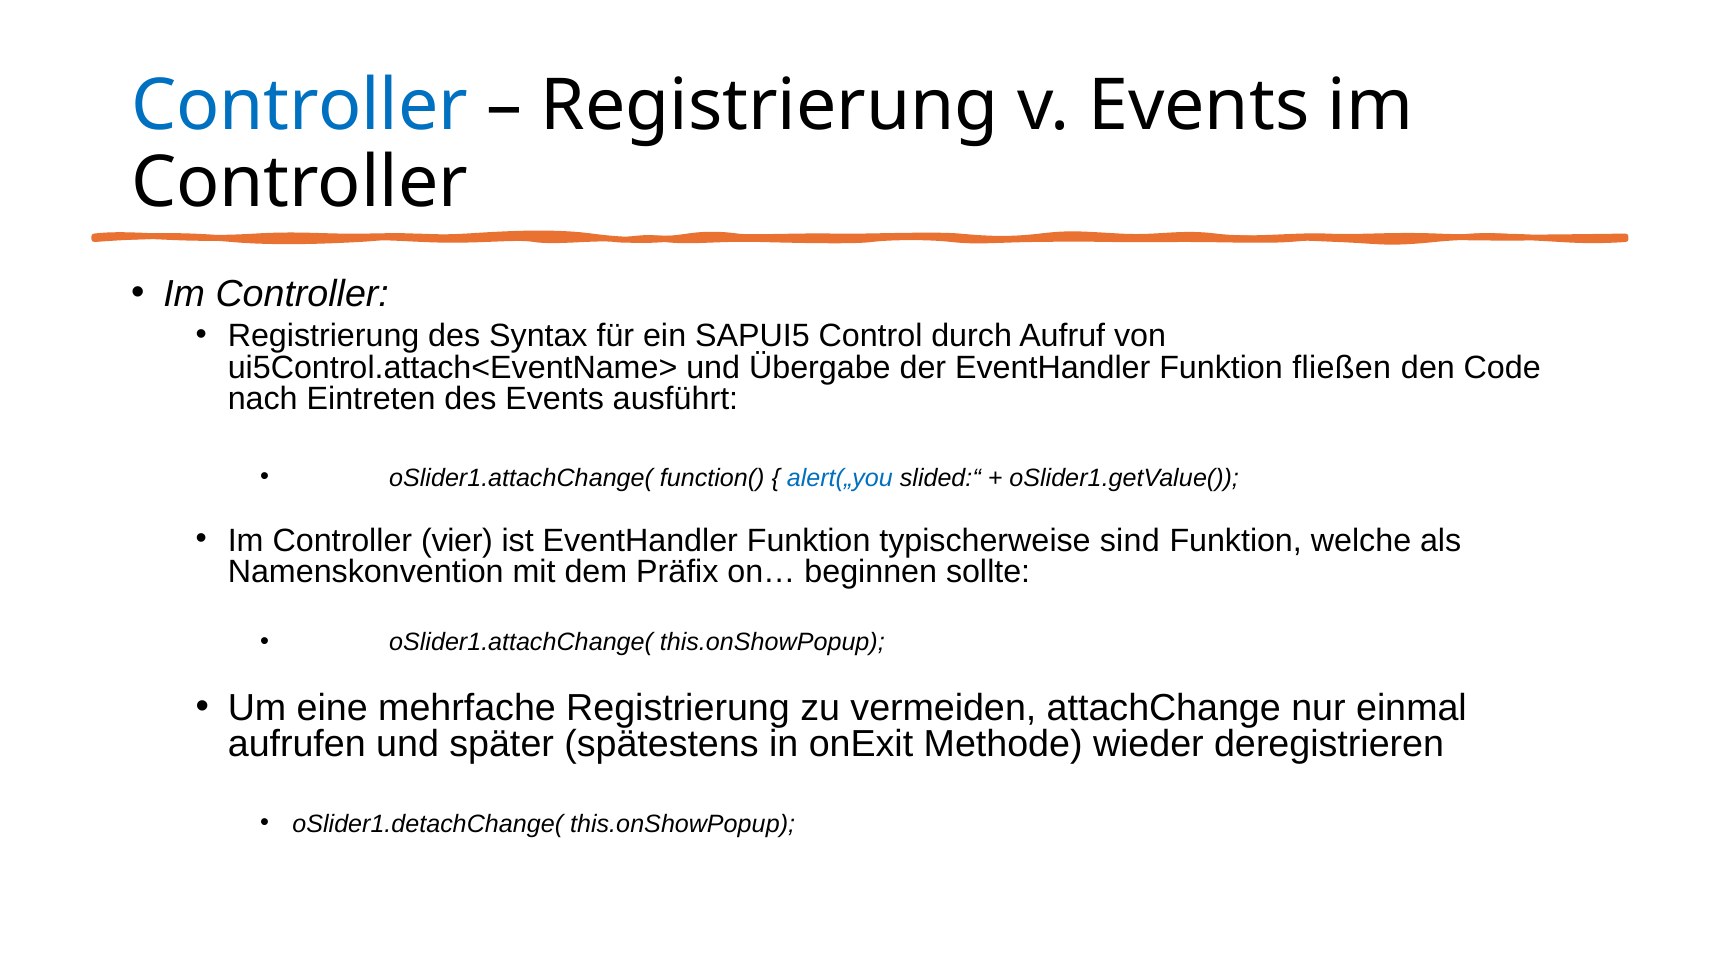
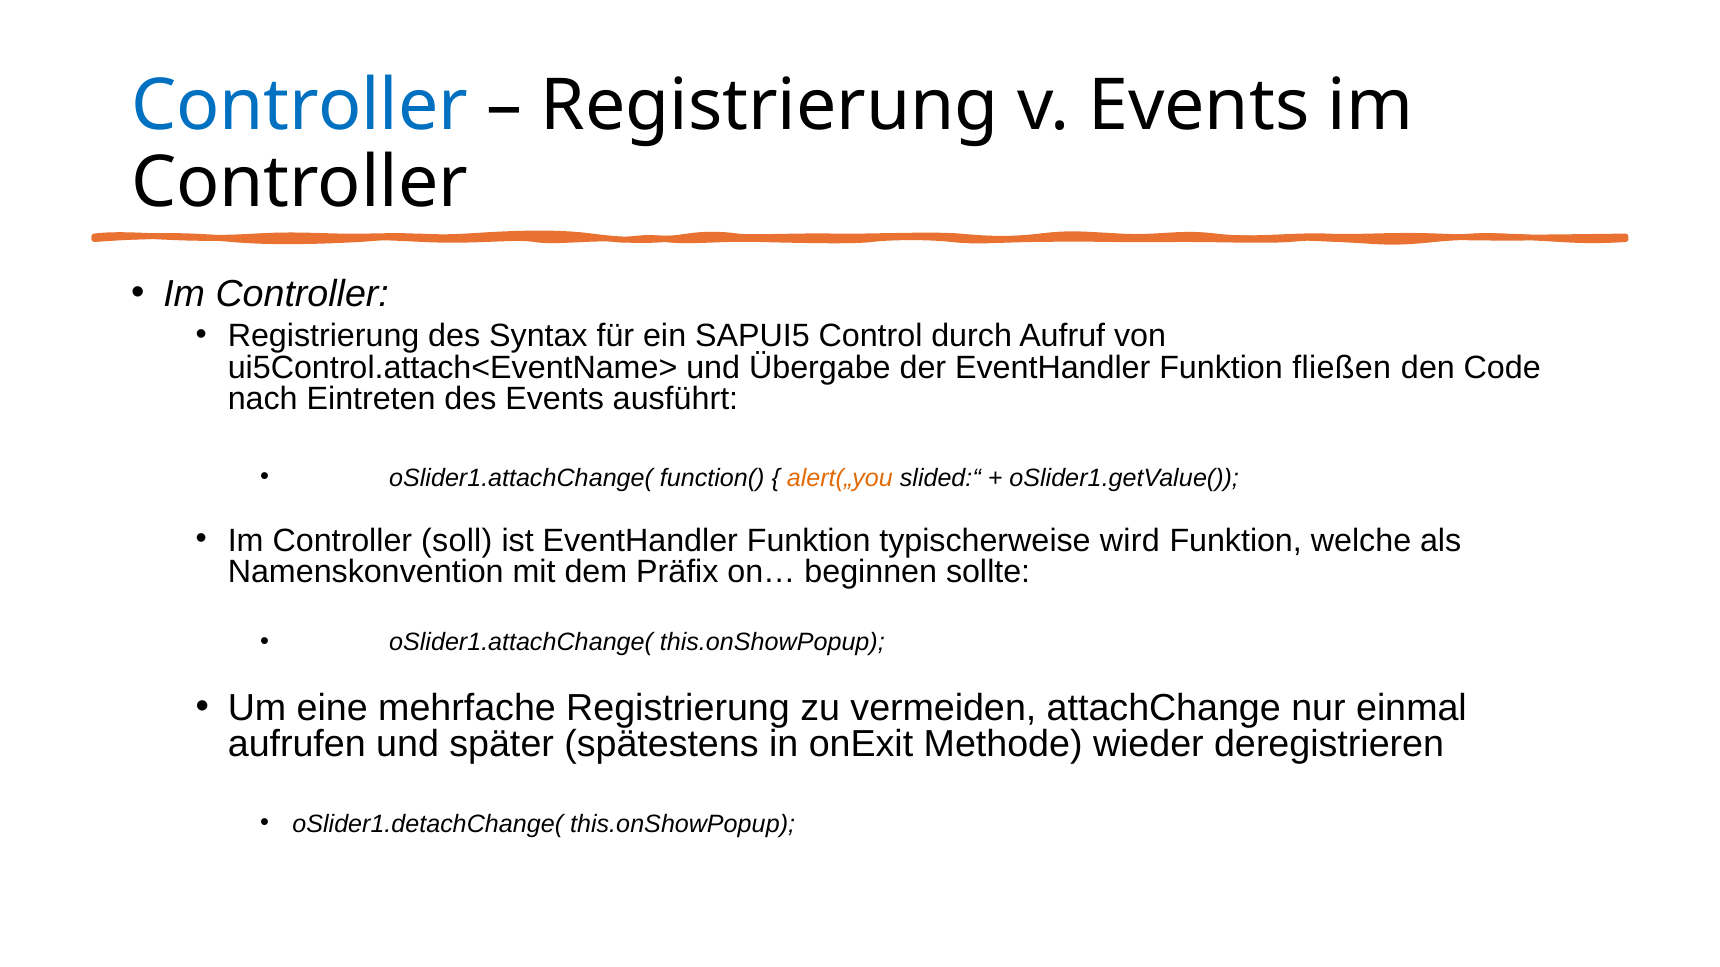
alert(„you colour: blue -> orange (840, 478)
vier: vier -> soll (457, 541)
sind: sind -> wird (1130, 541)
